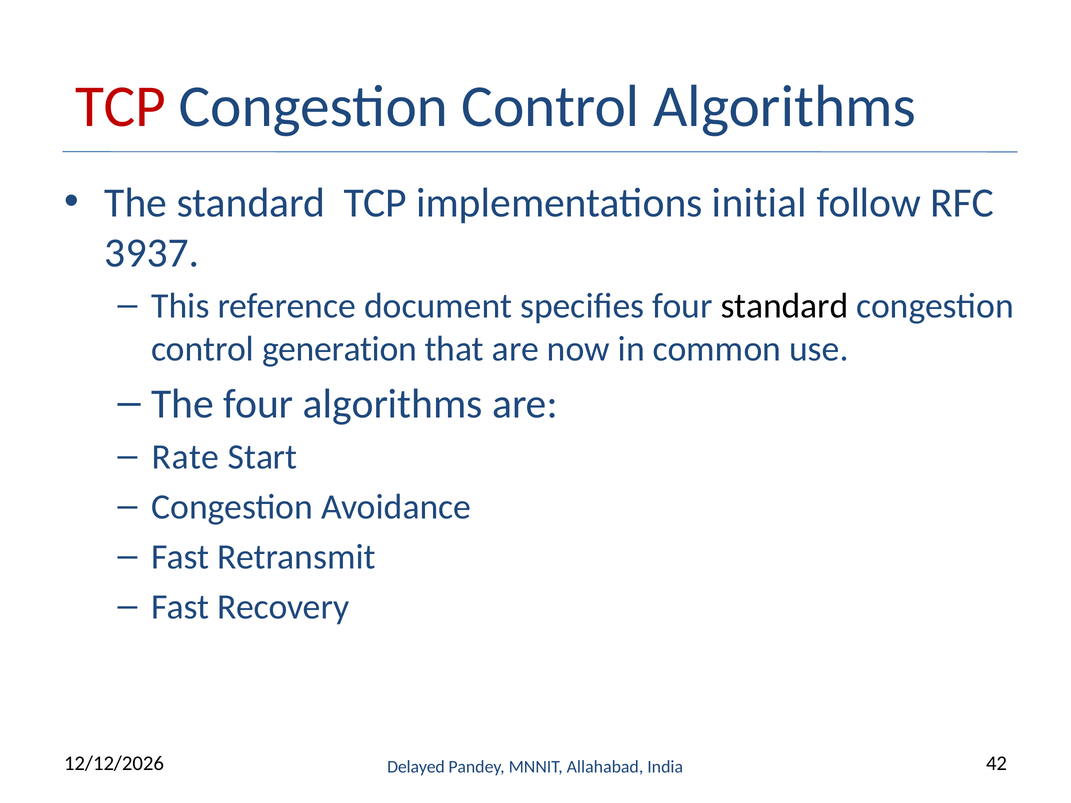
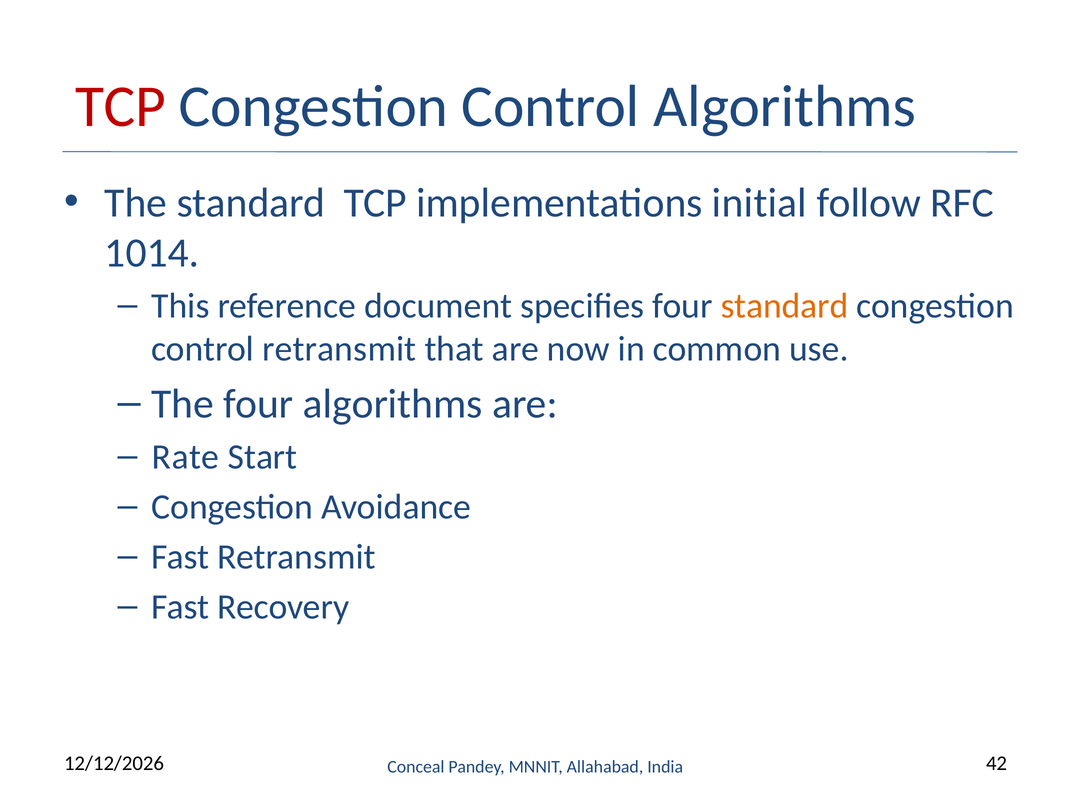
3937: 3937 -> 1014 (152, 253)
standard colour: black -> orange (784, 306)
control generation: generation -> retransmit (339, 349)
Delayed: Delayed -> Conceal (416, 767)
